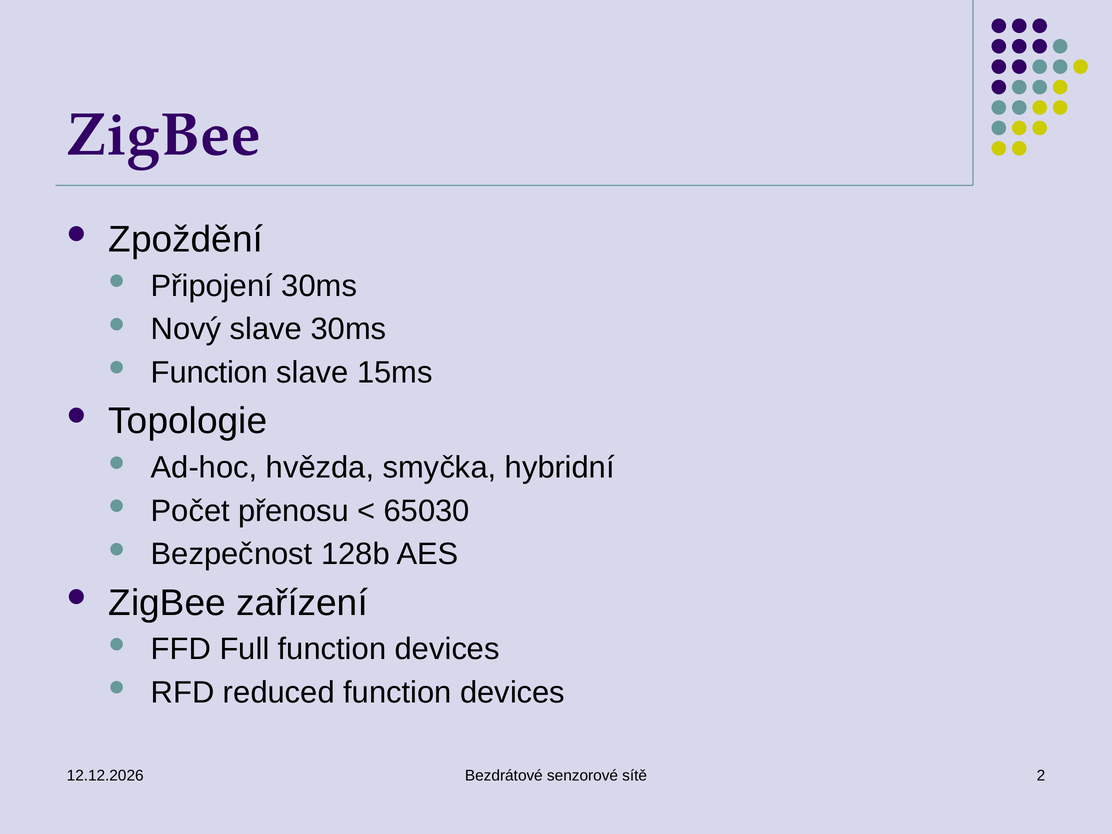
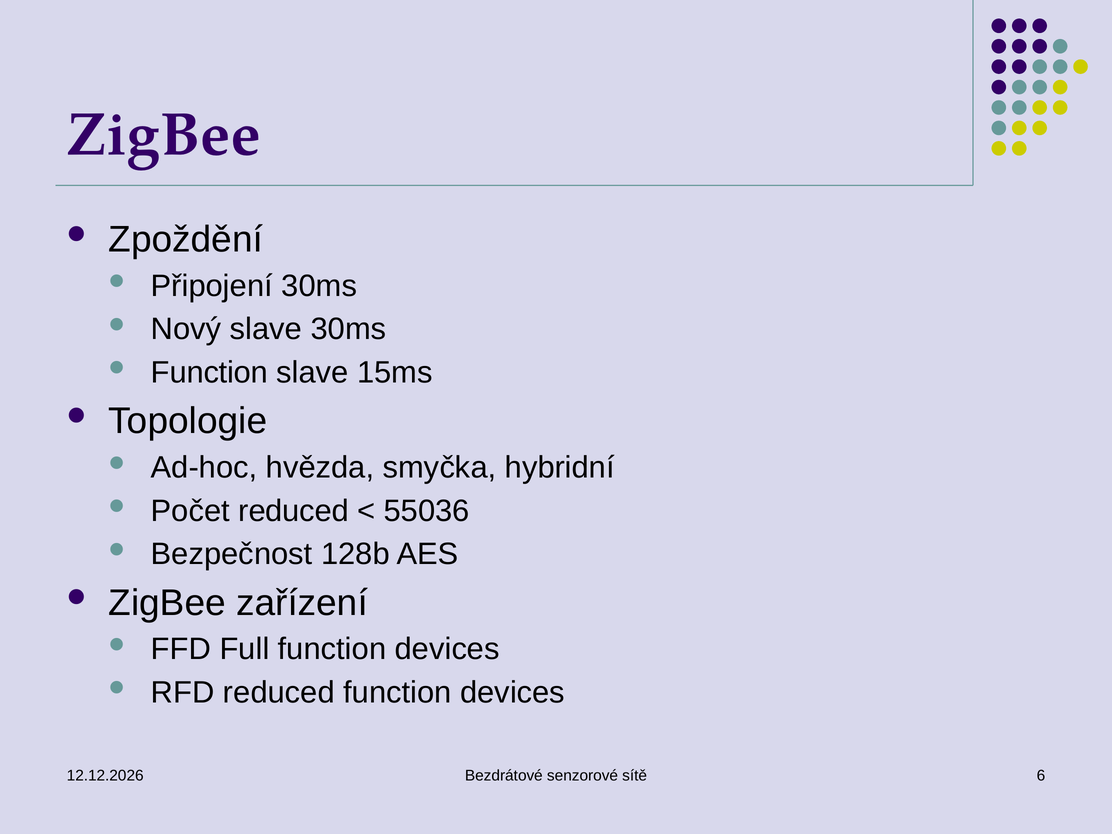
Počet přenosu: přenosu -> reduced (294, 511)
65030: 65030 -> 55036 (427, 511)
2: 2 -> 6 (1041, 776)
